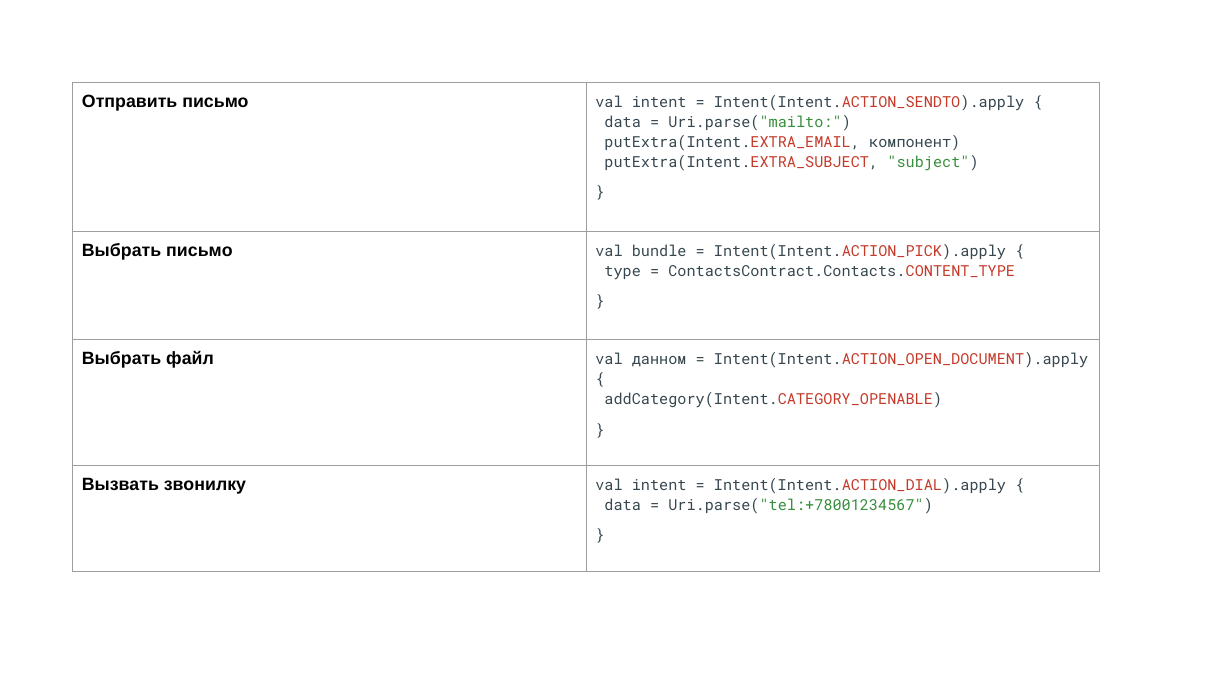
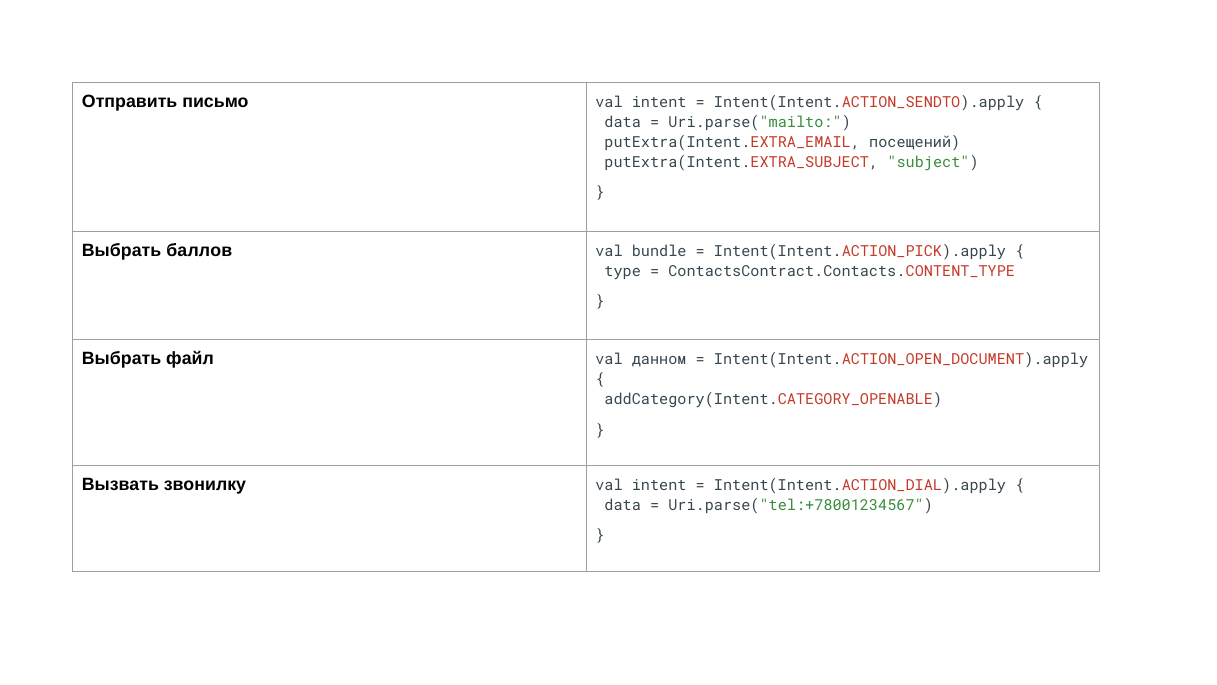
компонент: компонент -> посещений (915, 143)
Выбрать письмо: письмо -> баллов (199, 250)
